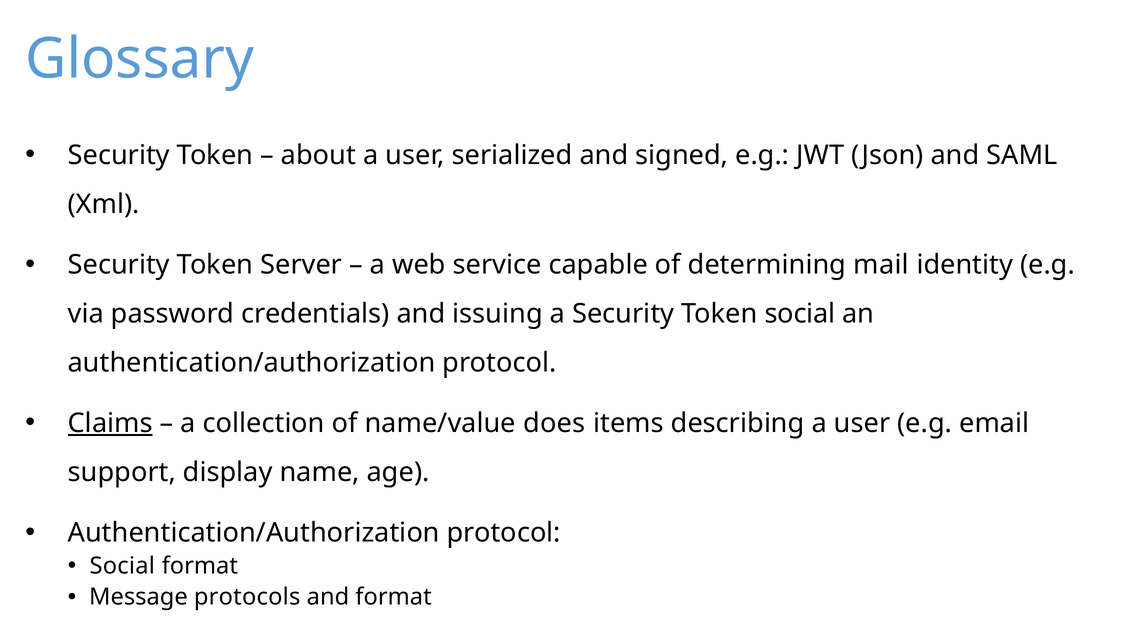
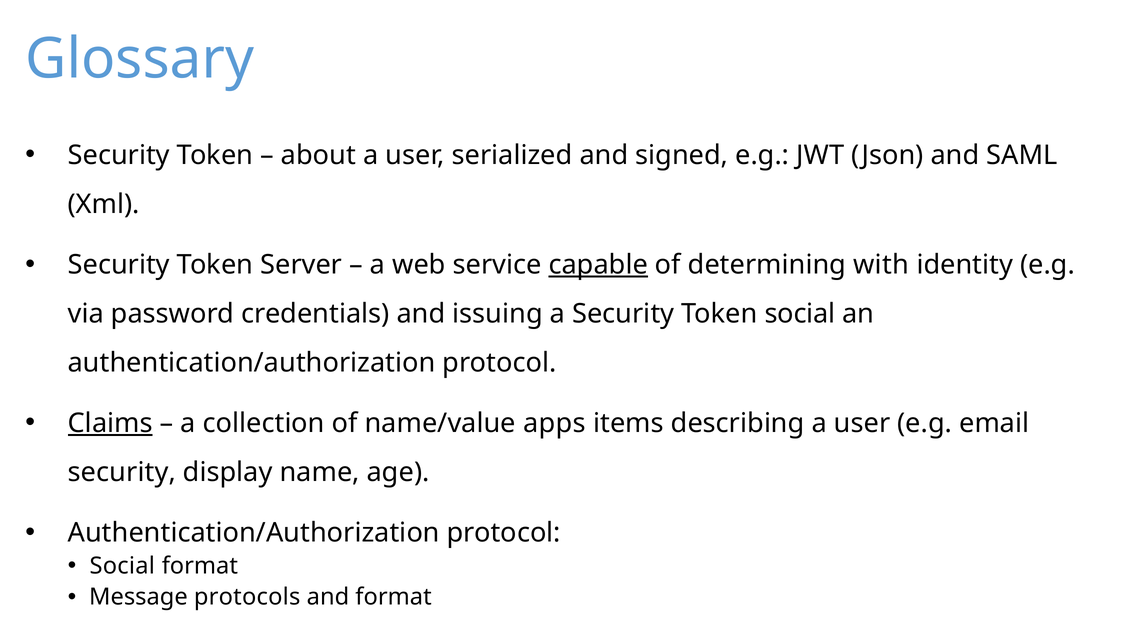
capable underline: none -> present (598, 265)
mail: mail -> with (881, 265)
does: does -> apps (554, 424)
support: support -> security (122, 472)
